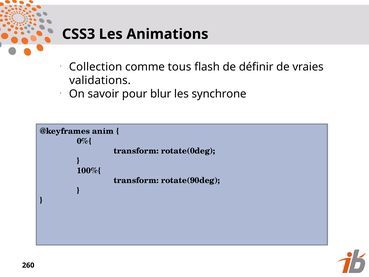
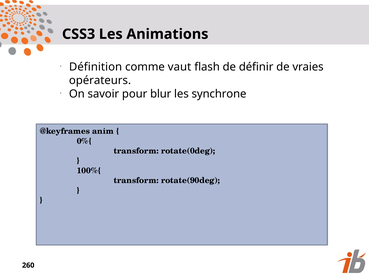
Collection: Collection -> Définition (96, 67)
tous: tous -> vaut (180, 67)
validations: validations -> opérateurs (100, 80)
